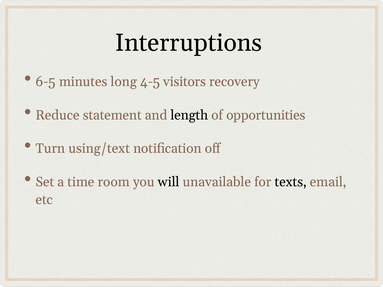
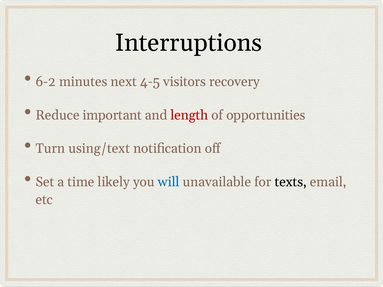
6-5: 6-5 -> 6-2 (46, 82)
long: long -> next (124, 82)
statement: statement -> important (112, 115)
length colour: black -> red (189, 115)
room: room -> likely (114, 182)
will colour: black -> blue (169, 182)
